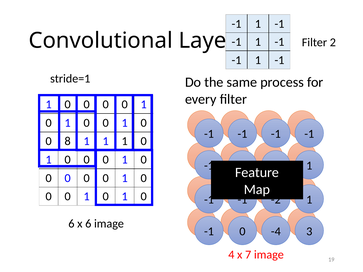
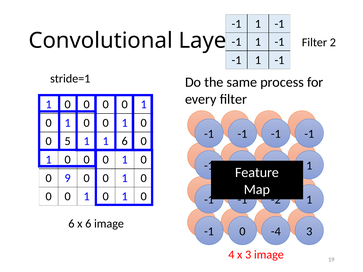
8: 8 -> 5 (68, 141)
1 1 1: 1 -> 6 (125, 141)
0: 0 -> 9 (68, 178)
x 7: 7 -> 3 (248, 255)
